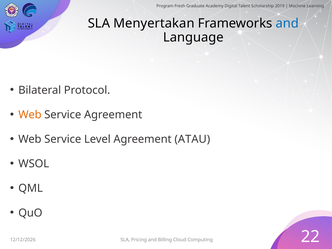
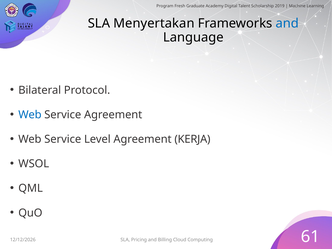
Web colour: orange -> blue (30, 115)
ATAU: ATAU -> KERJA (192, 139)
22: 22 -> 61 (310, 237)
